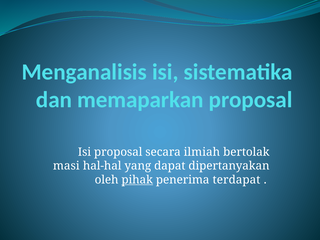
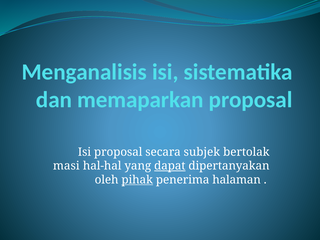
ilmiah: ilmiah -> subjek (202, 152)
dapat underline: none -> present (170, 166)
terdapat: terdapat -> halaman (237, 180)
